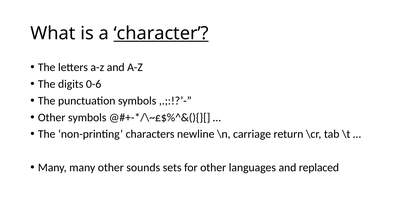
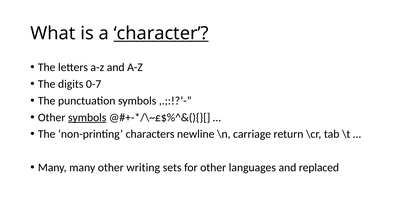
0-6: 0-6 -> 0-7 (94, 84)
symbols underline: none -> present (87, 118)
sounds: sounds -> writing (143, 168)
